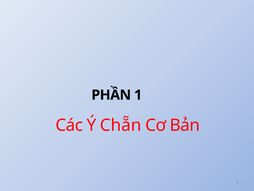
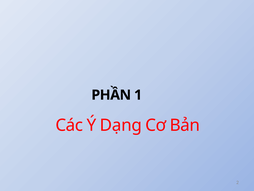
Chẵn: Chẵn -> Dạng (121, 125)
